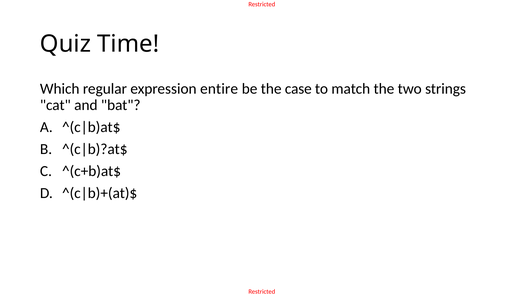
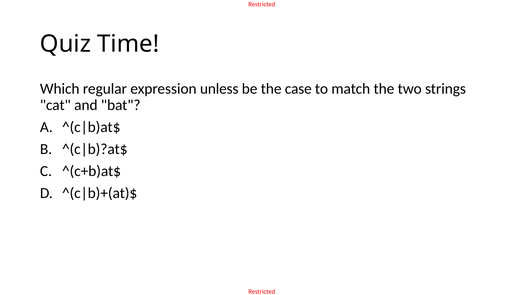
entire: entire -> unless (219, 89)
